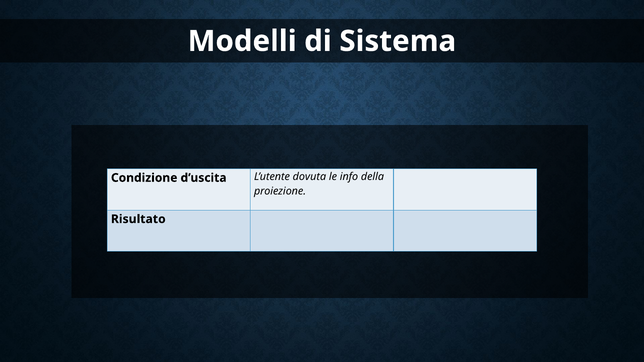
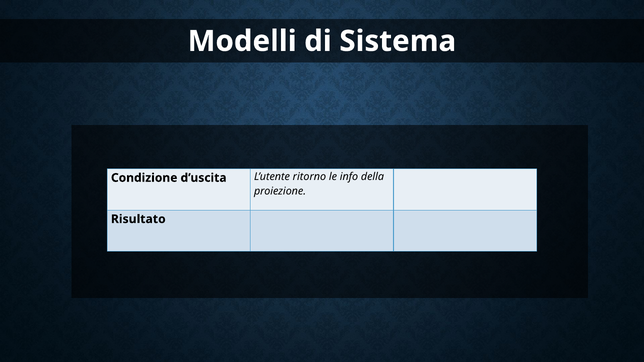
dovuta: dovuta -> ritorno (309, 177)
